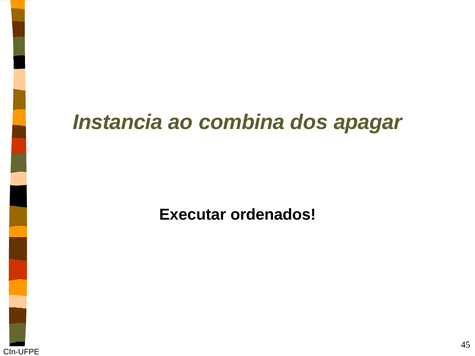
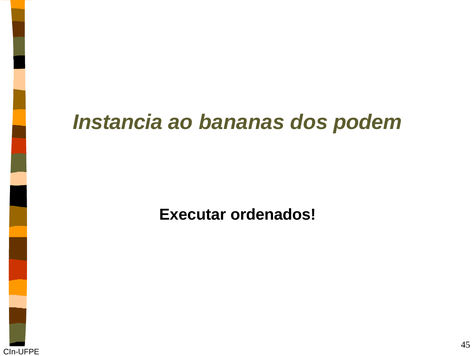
combina: combina -> bananas (242, 122)
apagar: apagar -> podem (368, 122)
